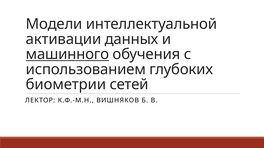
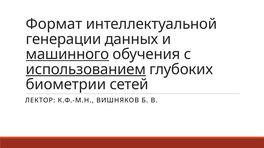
Модели: Модели -> Формат (54, 24)
активации: активации -> генерации (64, 39)
использованием underline: none -> present (86, 70)
